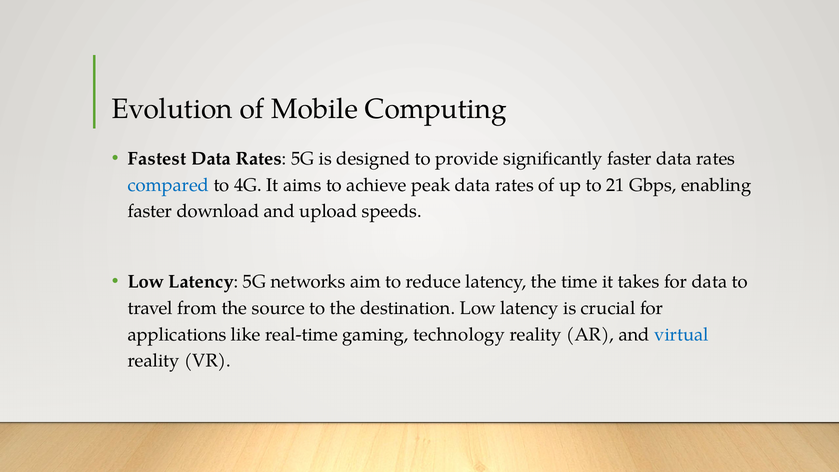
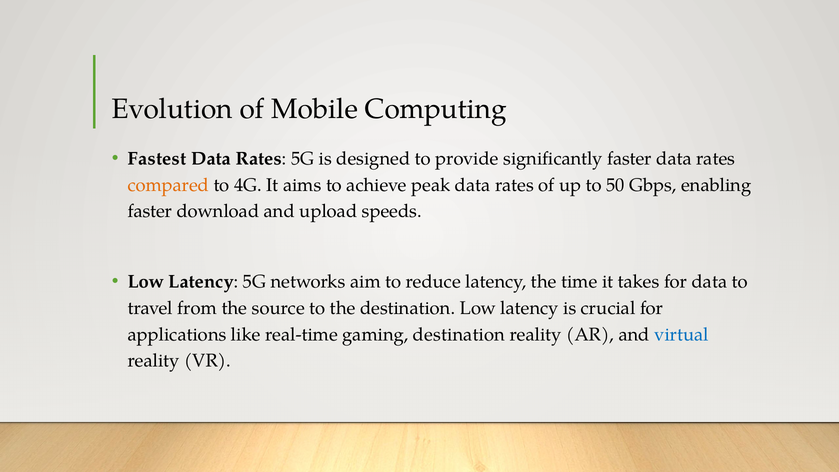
compared colour: blue -> orange (168, 185)
21: 21 -> 50 (615, 185)
gaming technology: technology -> destination (459, 334)
